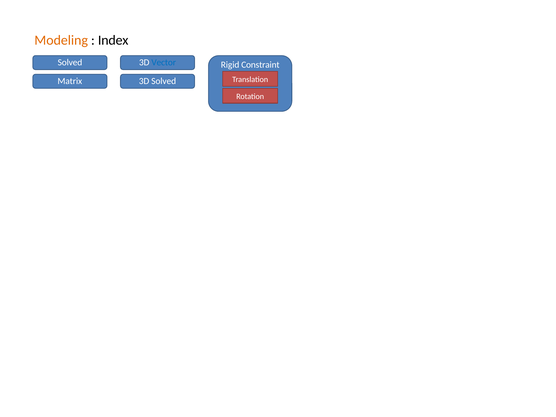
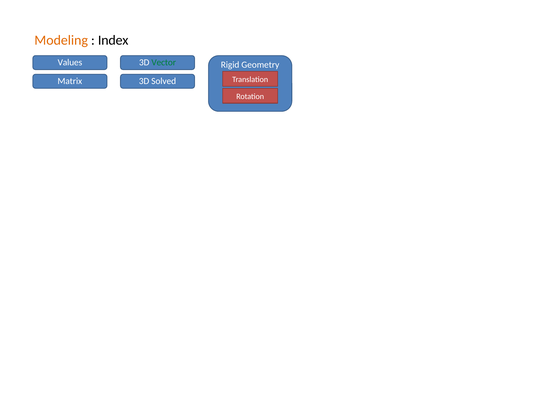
Solved: Solved -> Values (70, 63)
Vector colour: blue -> green (164, 63)
Constraint: Constraint -> Geometry (260, 65)
